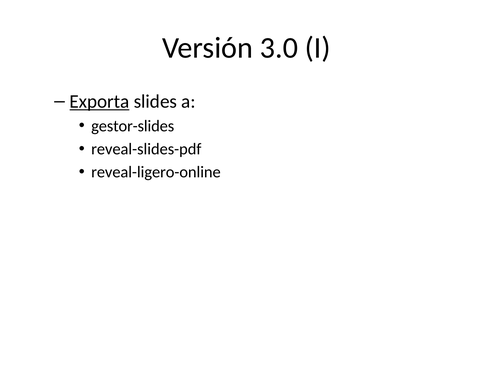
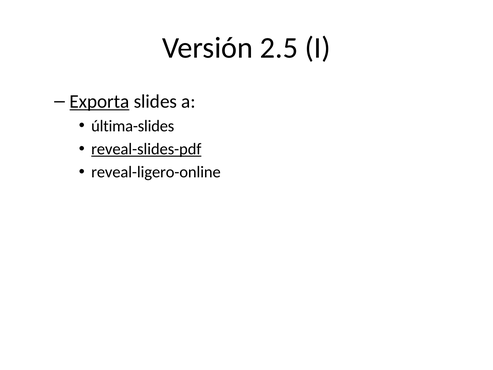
3.0: 3.0 -> 2.5 (279, 48)
gestor-slides: gestor-slides -> última-slides (133, 126)
reveal-slides-pdf underline: none -> present (146, 149)
